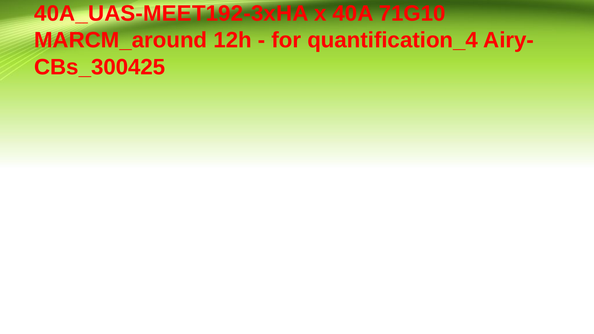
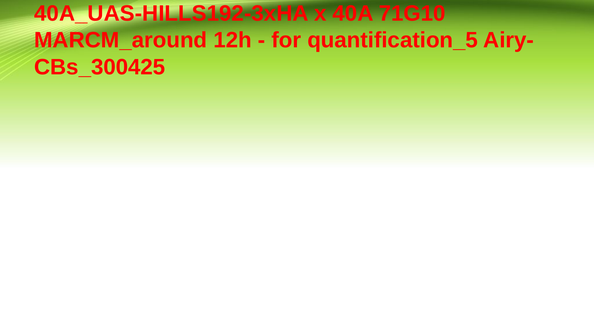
40A_UAS-MEET192-3xHA: 40A_UAS-MEET192-3xHA -> 40A_UAS-HILLS192-3xHA (171, 14)
quantification_4: quantification_4 -> quantification_5 (393, 40)
